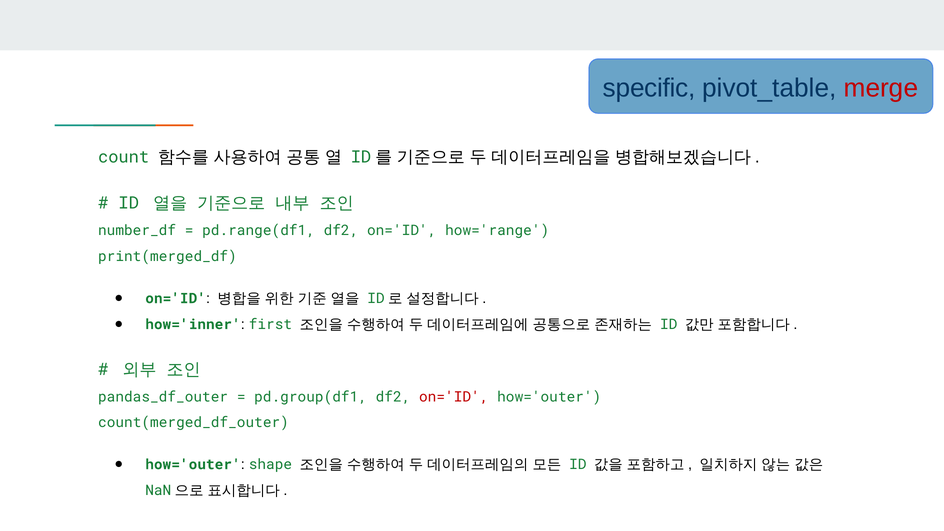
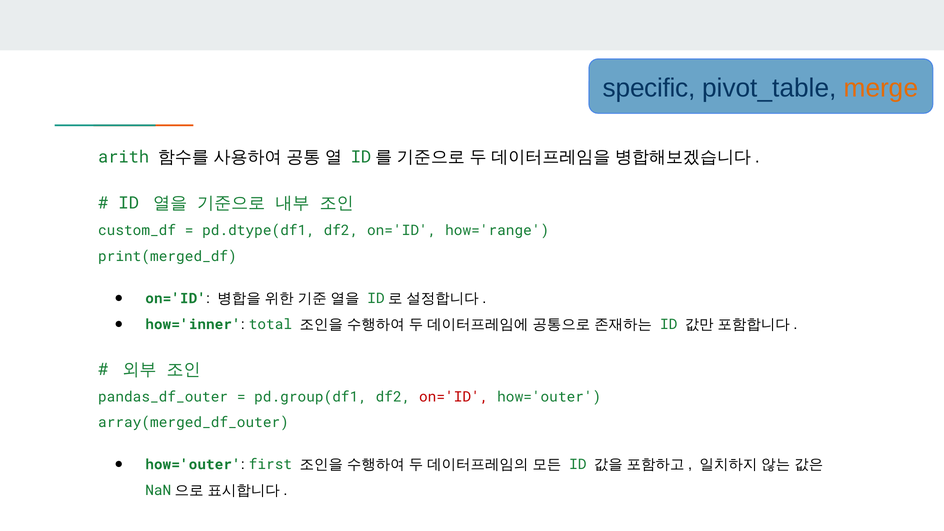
merge colour: red -> orange (881, 88)
count: count -> arith (124, 157)
number_df: number_df -> custom_df (137, 231)
pd.range(df1: pd.range(df1 -> pd.dtype(df1 (259, 231)
first: first -> total (270, 324)
count(merged_df_outer: count(merged_df_outer -> array(merged_df_outer (193, 423)
shape: shape -> first (270, 464)
